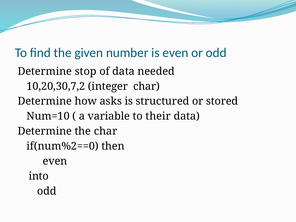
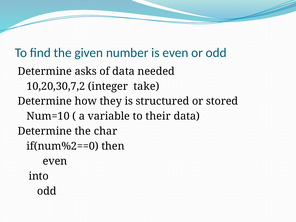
stop: stop -> asks (86, 71)
integer char: char -> take (146, 86)
asks: asks -> they (111, 101)
